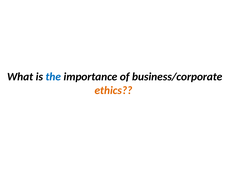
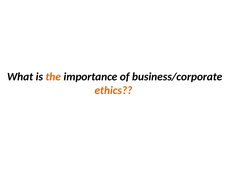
the colour: blue -> orange (53, 77)
